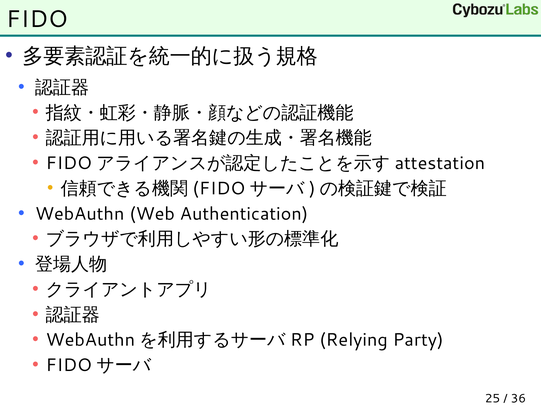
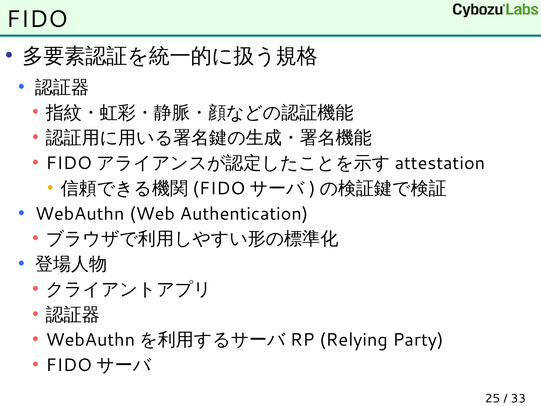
36: 36 -> 33 (518, 398)
